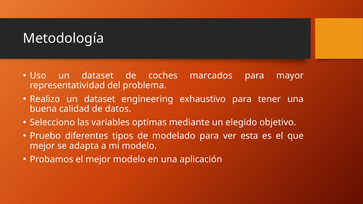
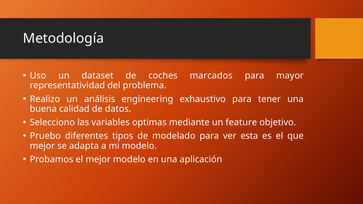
Realizo un dataset: dataset -> análisis (100, 99)
elegido: elegido -> feature (241, 123)
